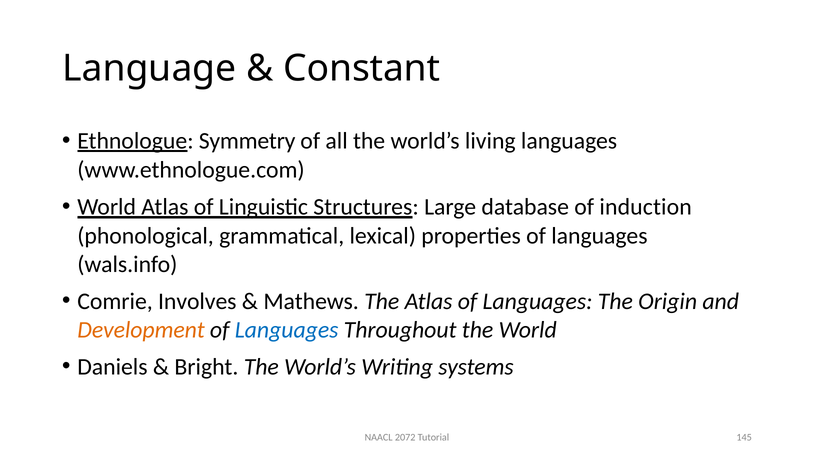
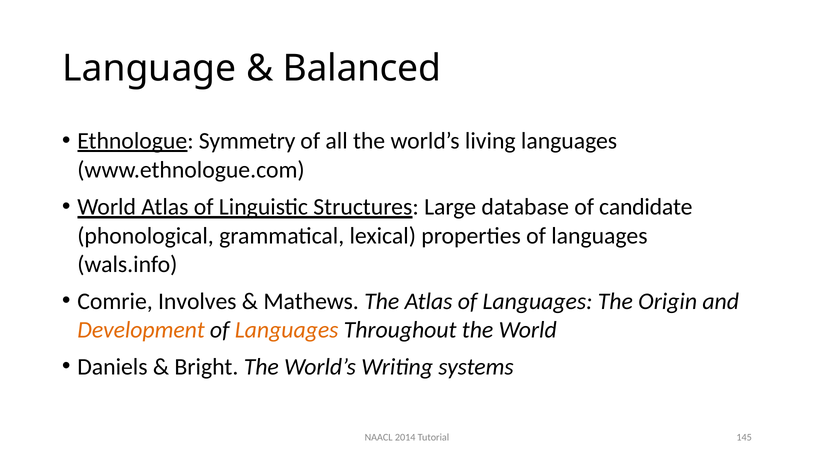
Constant: Constant -> Balanced (362, 68)
induction: induction -> candidate (646, 207)
Languages colour: blue -> orange (287, 330)
2072: 2072 -> 2014 (405, 437)
